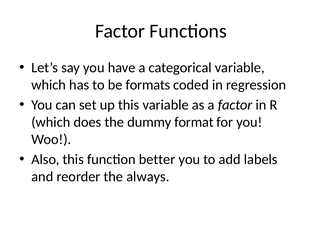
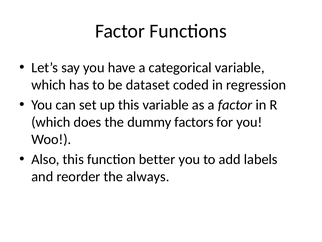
formats: formats -> dataset (148, 85)
format: format -> factors (194, 122)
